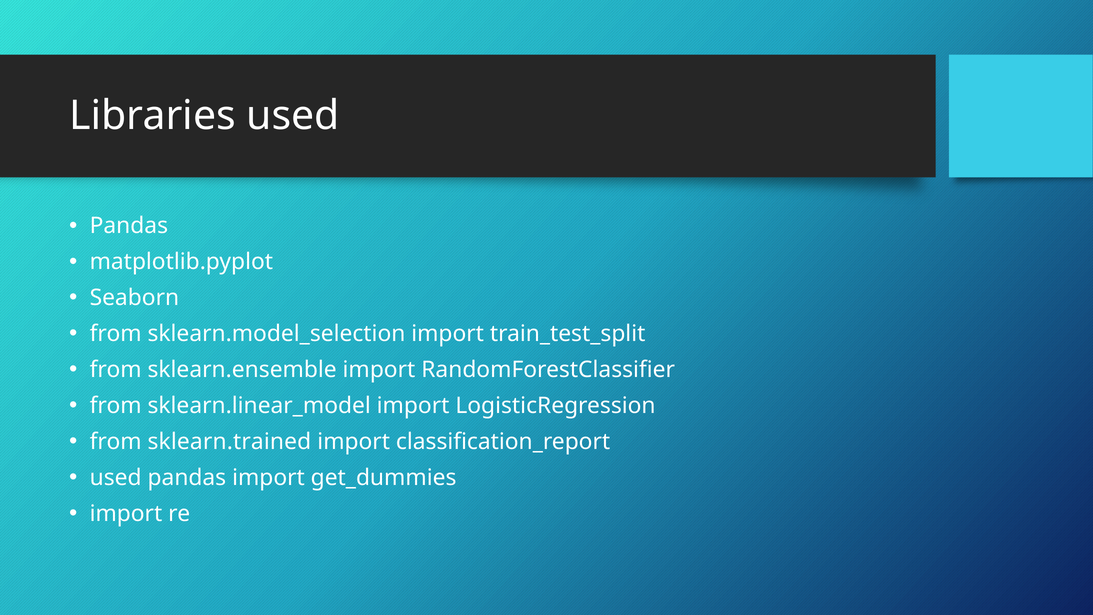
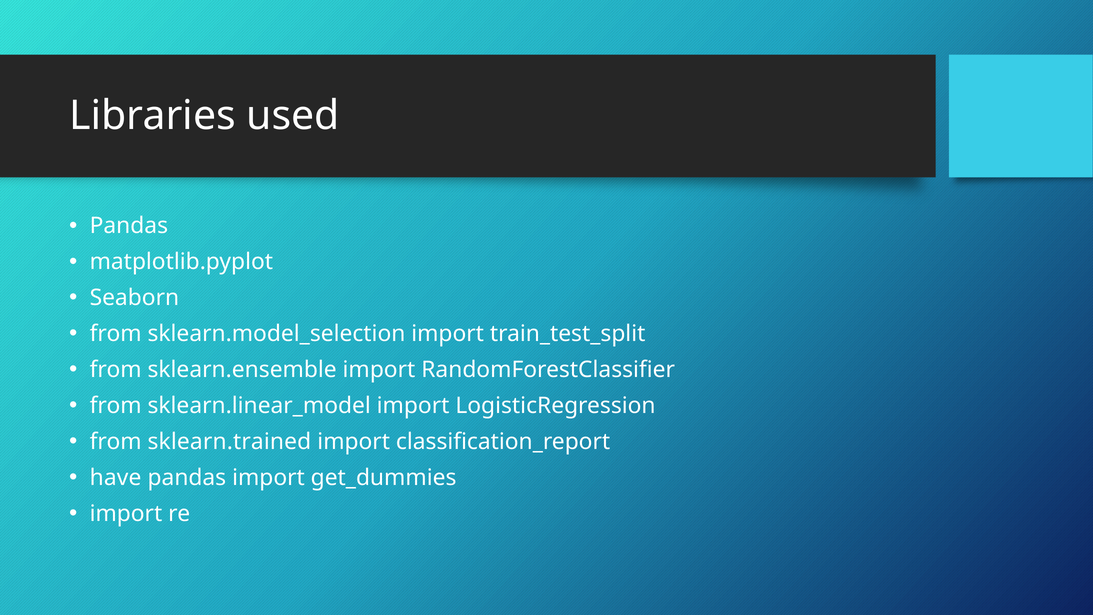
used: used -> have (116, 478)
